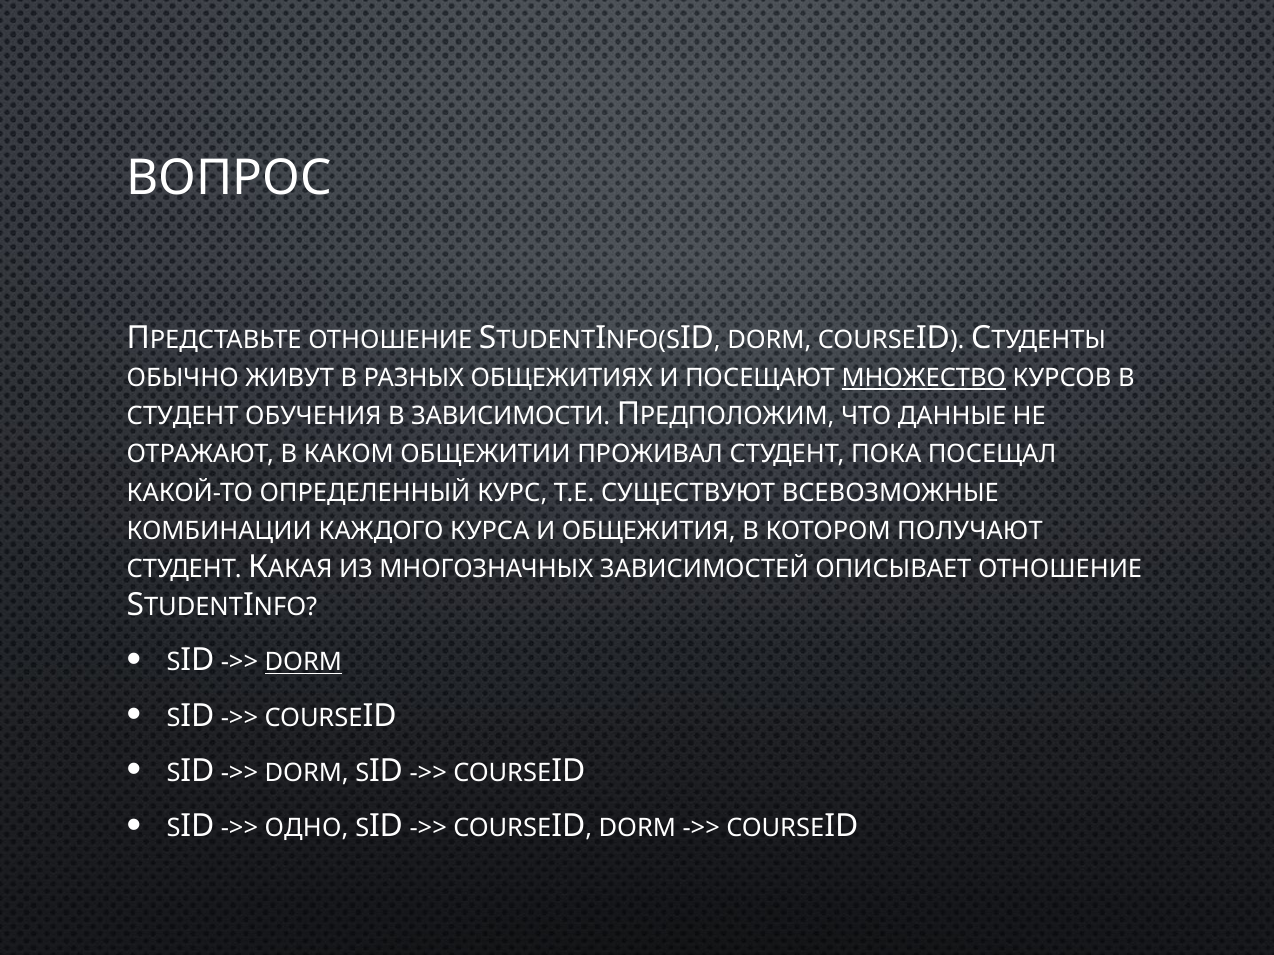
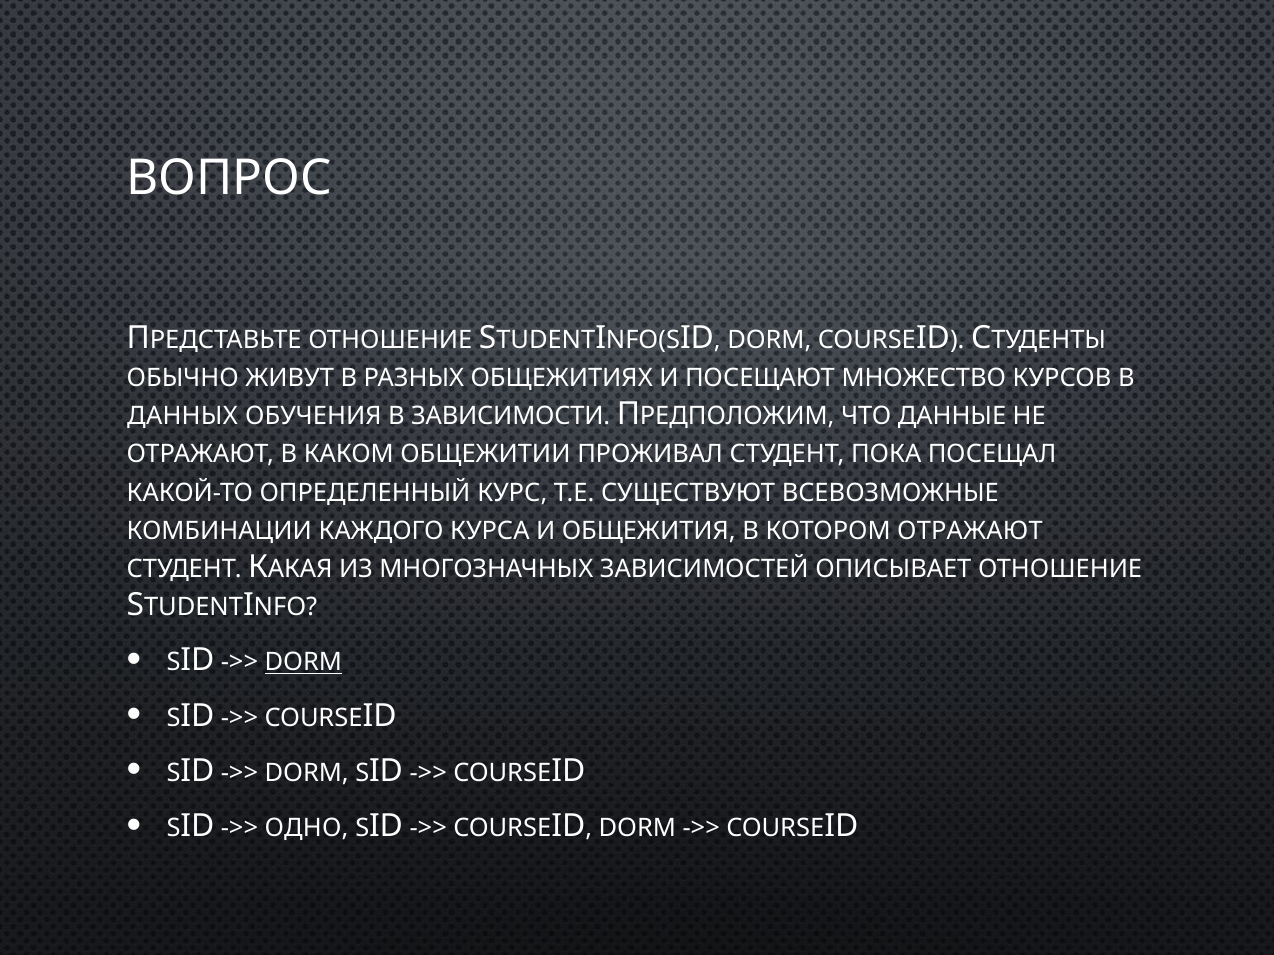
МНОЖЕСТВО underline: present -> none (924, 378)
СТУДЕНТ: СТУДЕНТ -> ДАННЫХ (182, 417)
КОТОРОМ ПОЛУЧАЮТ: ПОЛУЧАЮТ -> ОТРАЖАЮТ (970, 531)
